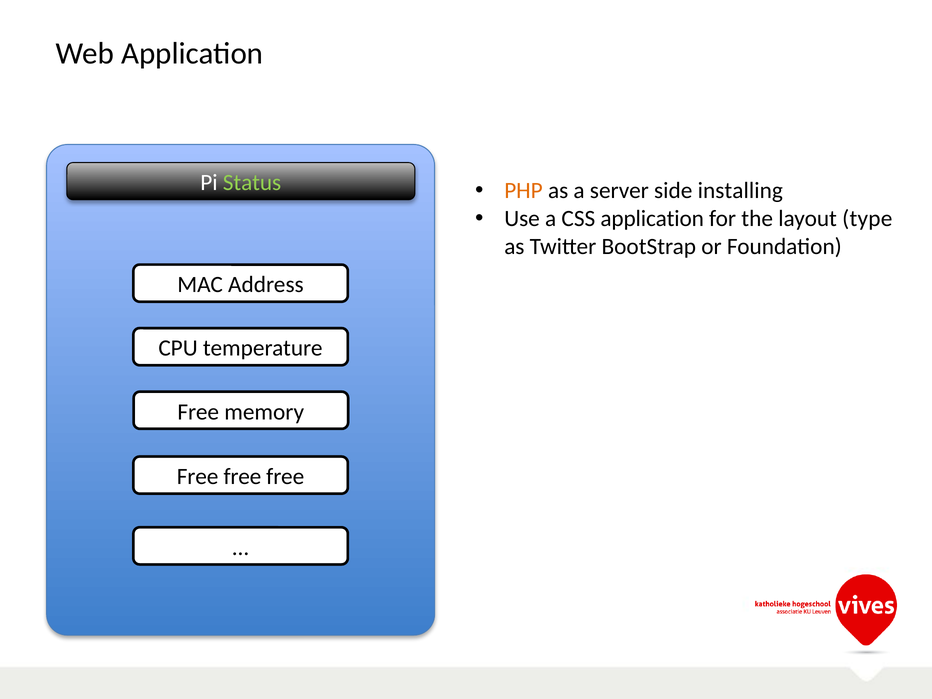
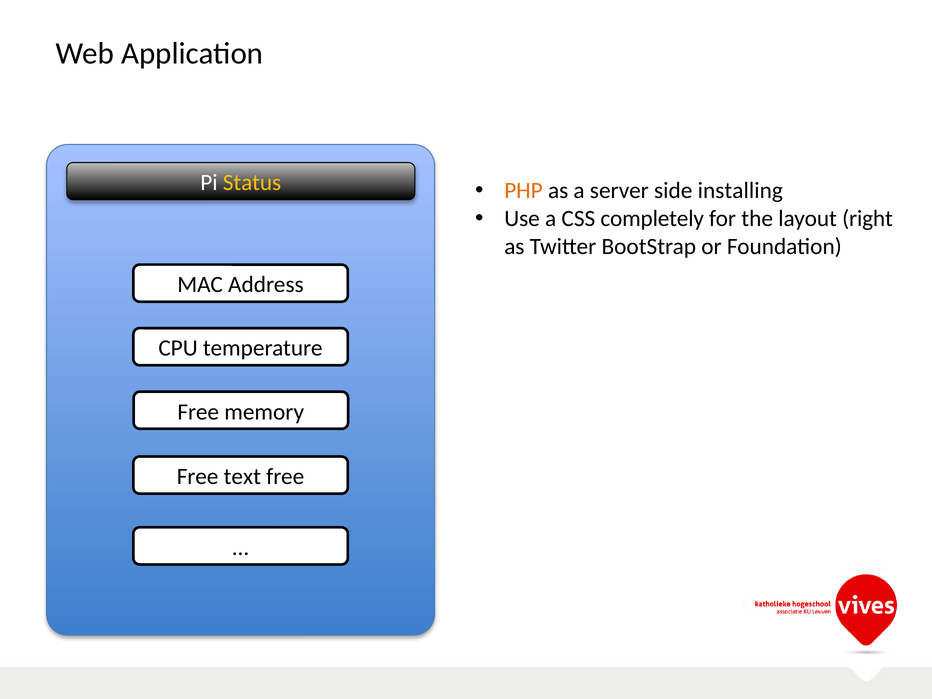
Status colour: light green -> yellow (252, 183)
CSS application: application -> completely (652, 219)
type: type -> right (868, 219)
free: free -> text (242, 477)
